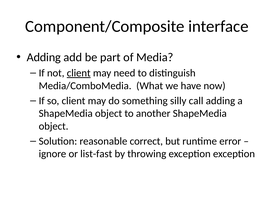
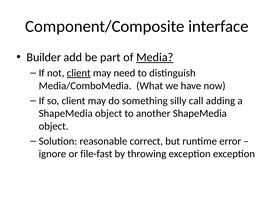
Adding: Adding -> Builder (44, 57)
Media underline: none -> present (155, 57)
list-fast: list-fast -> file-fast (96, 154)
